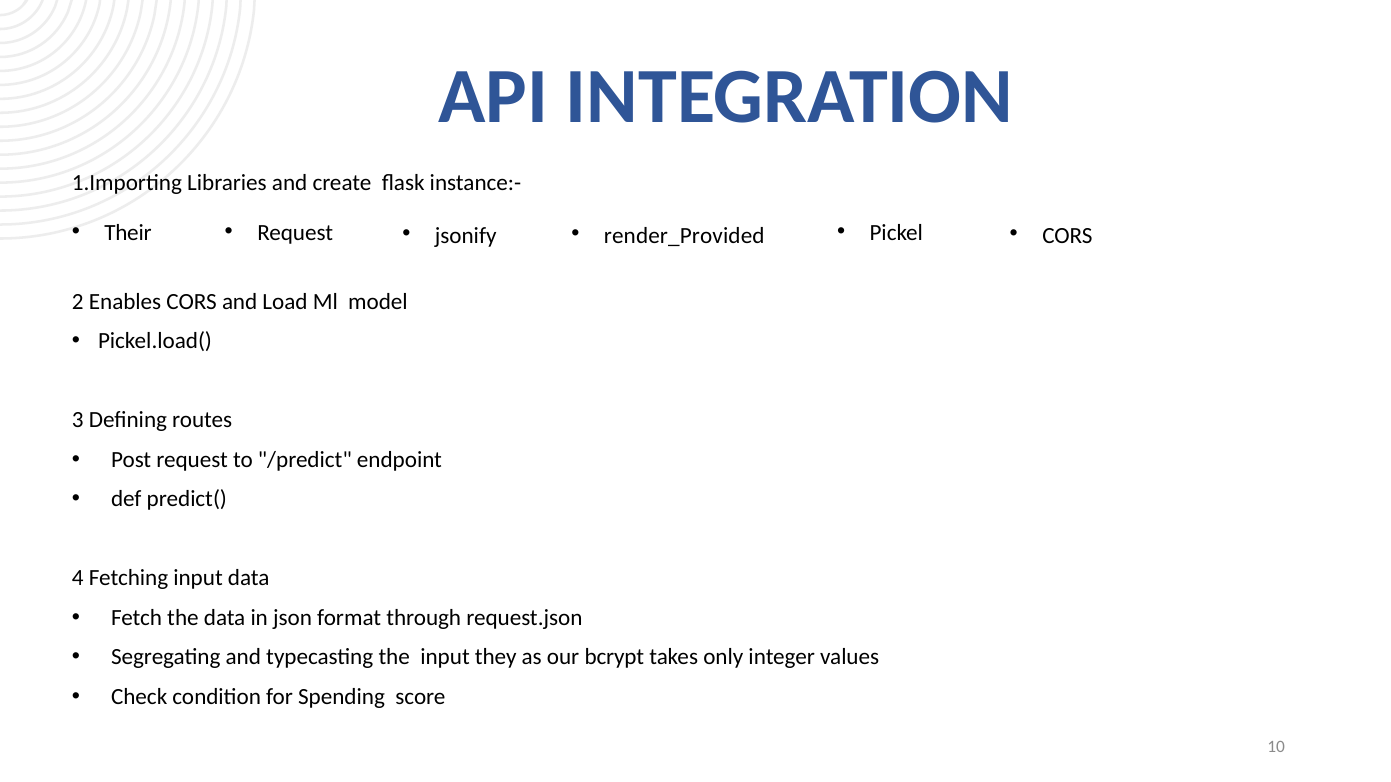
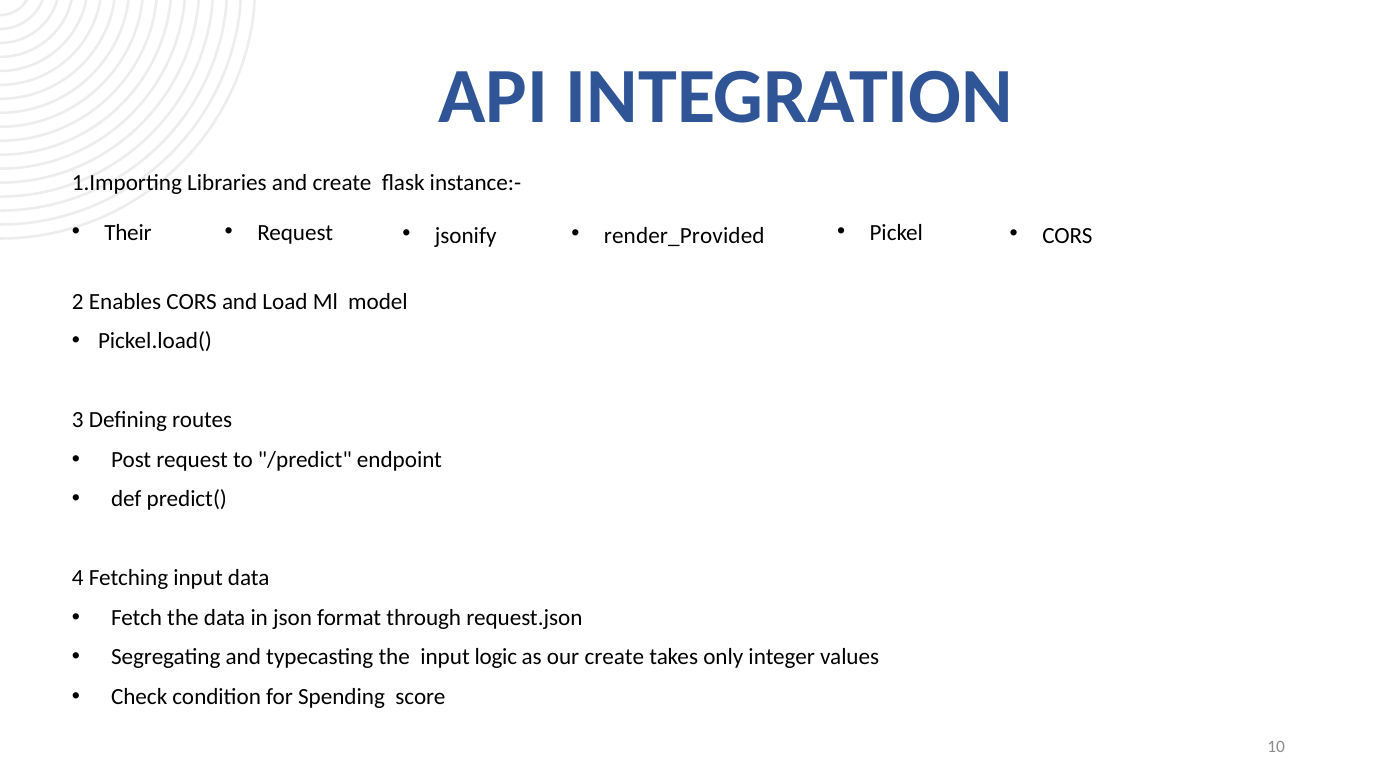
they: they -> logic (496, 657)
our bcrypt: bcrypt -> create (614, 657)
